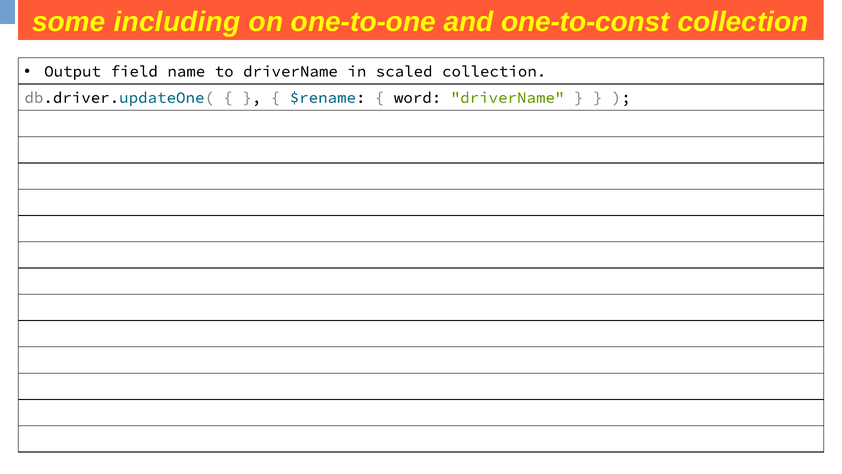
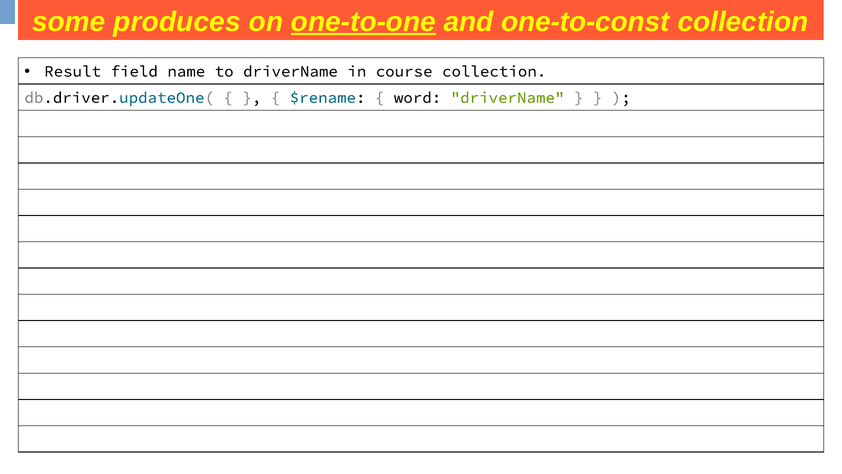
including: including -> produces (177, 22)
one-to-one underline: none -> present (363, 22)
Output: Output -> Result (73, 71)
scaled: scaled -> course (404, 71)
